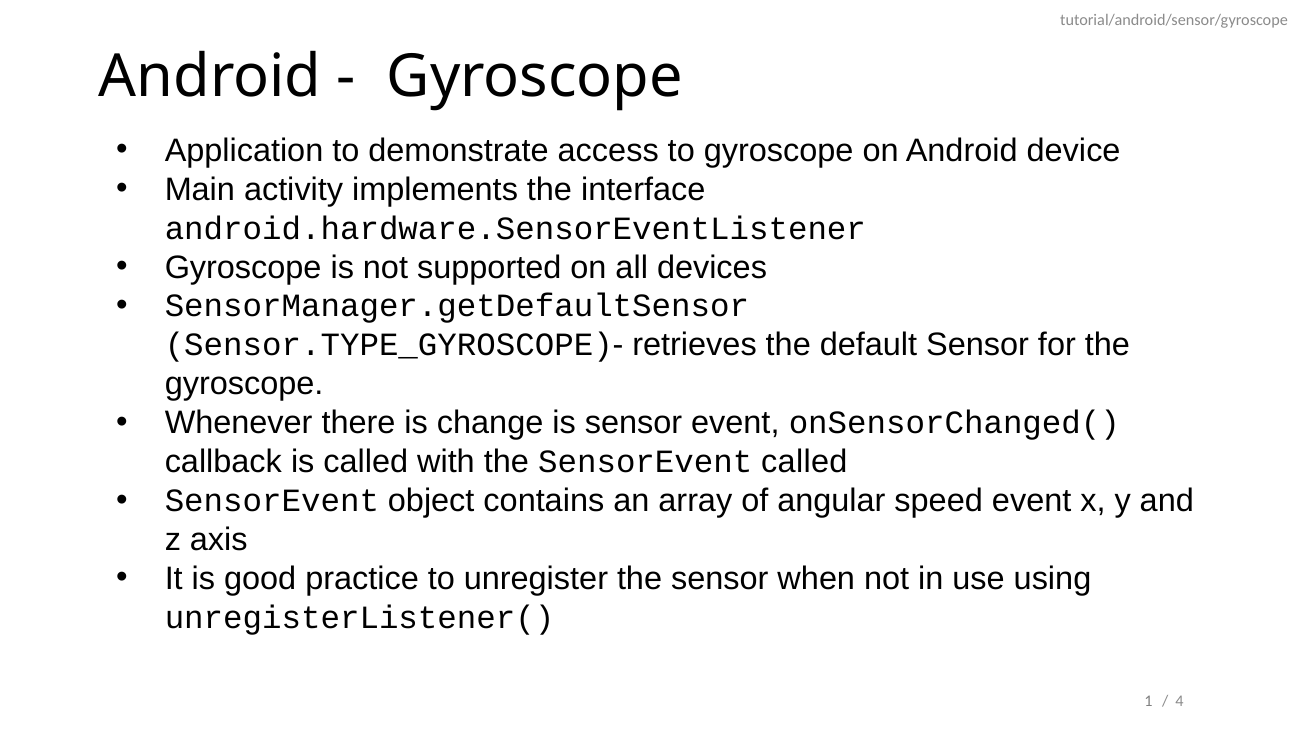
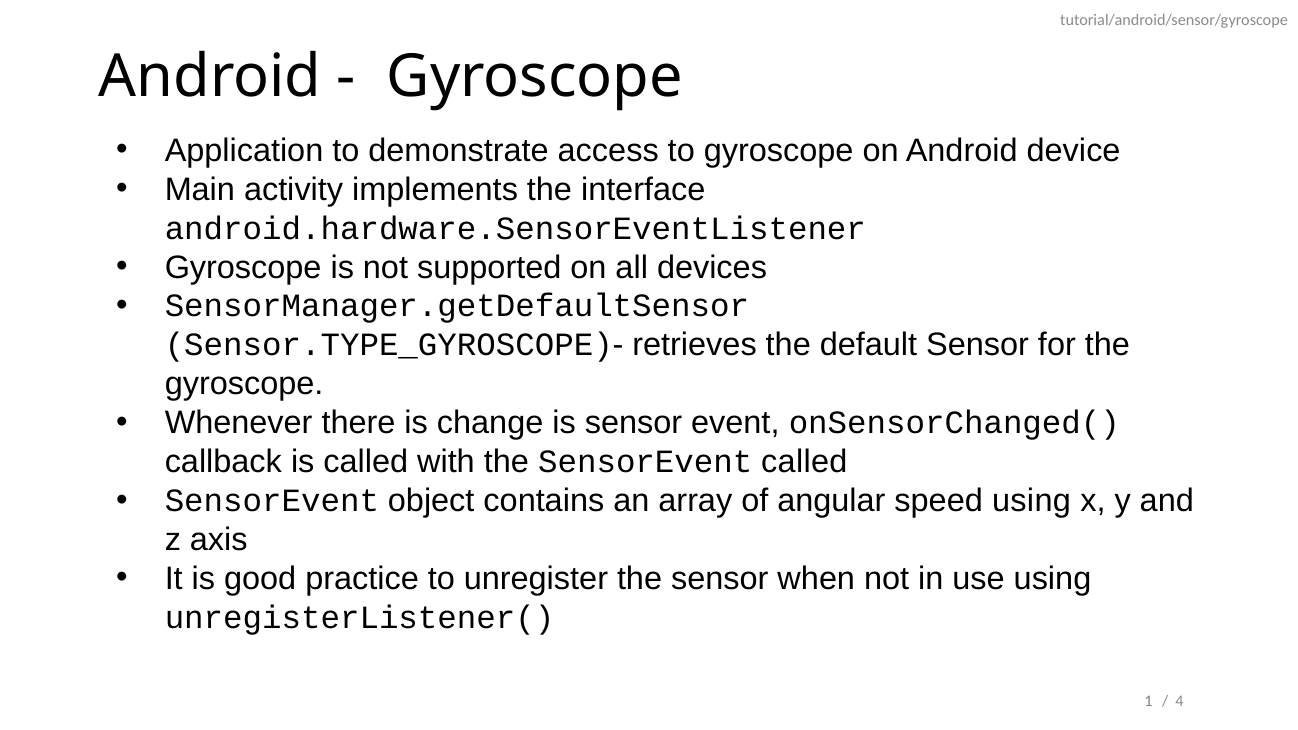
speed event: event -> using (1031, 501)
